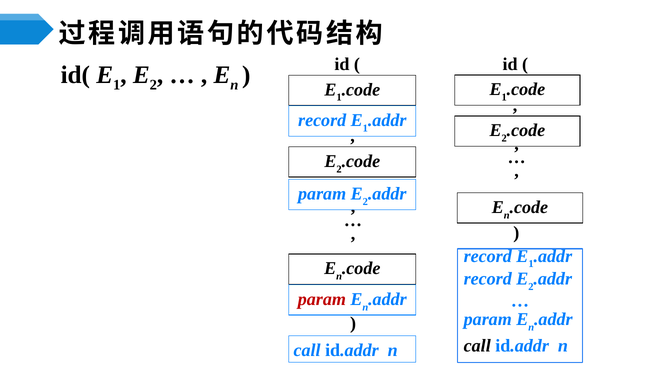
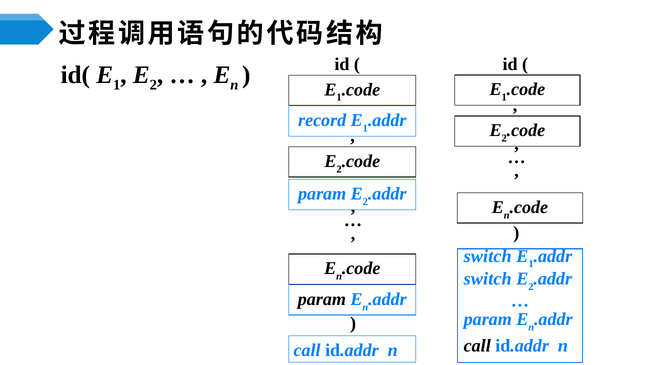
record: record -> switch (488, 256)
record: record -> switch (488, 279)
param colour: red -> black (322, 299)
